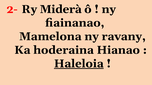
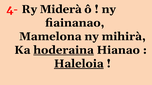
2-: 2- -> 4- (12, 9)
ravany: ravany -> mihirà (124, 37)
hoderaina underline: none -> present (64, 50)
